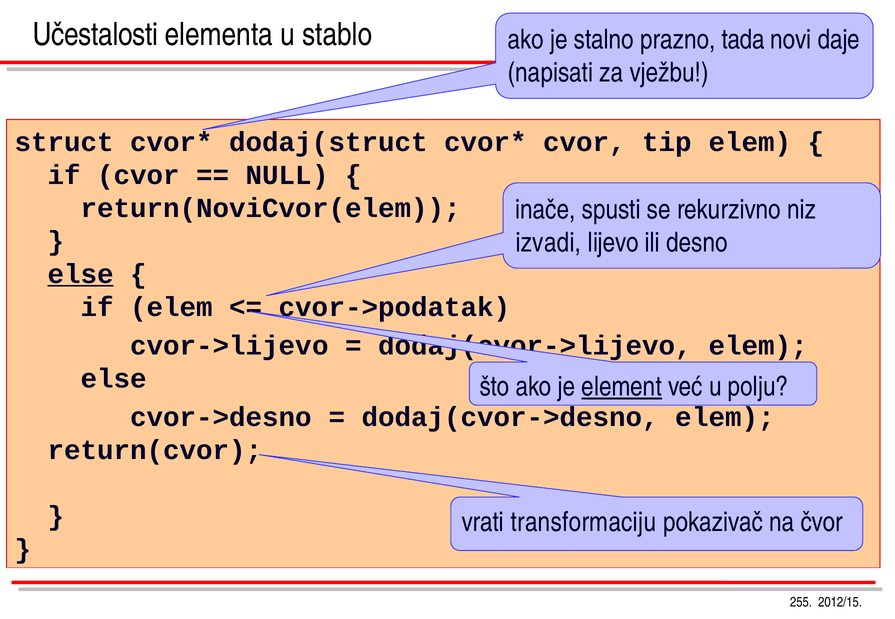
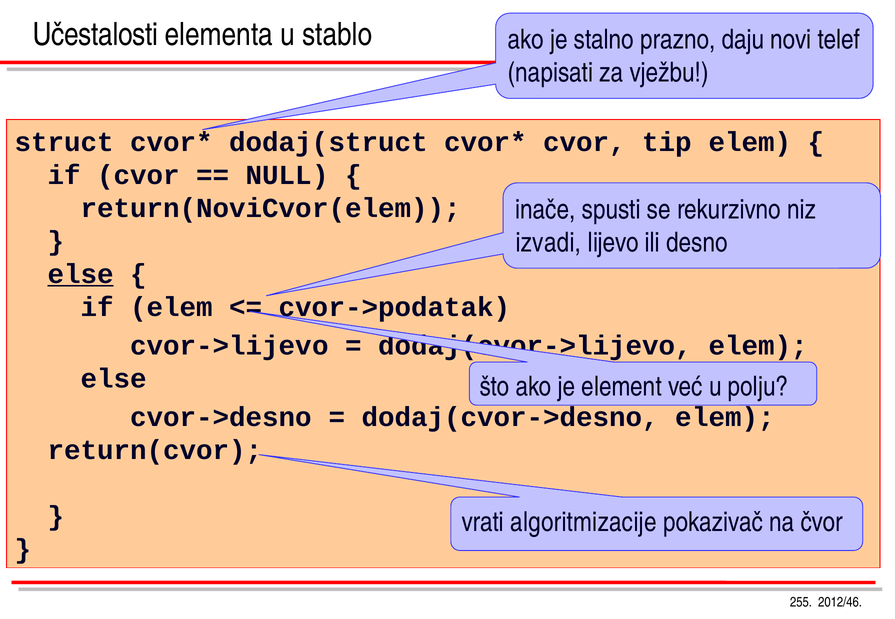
tada: tada -> daju (743, 40)
daje: daje -> telef (839, 40)
element underline: present -> none (622, 387)
transformaciju: transformaciju -> algoritmizacije (583, 523)
2012/15: 2012/15 -> 2012/46 (840, 603)
